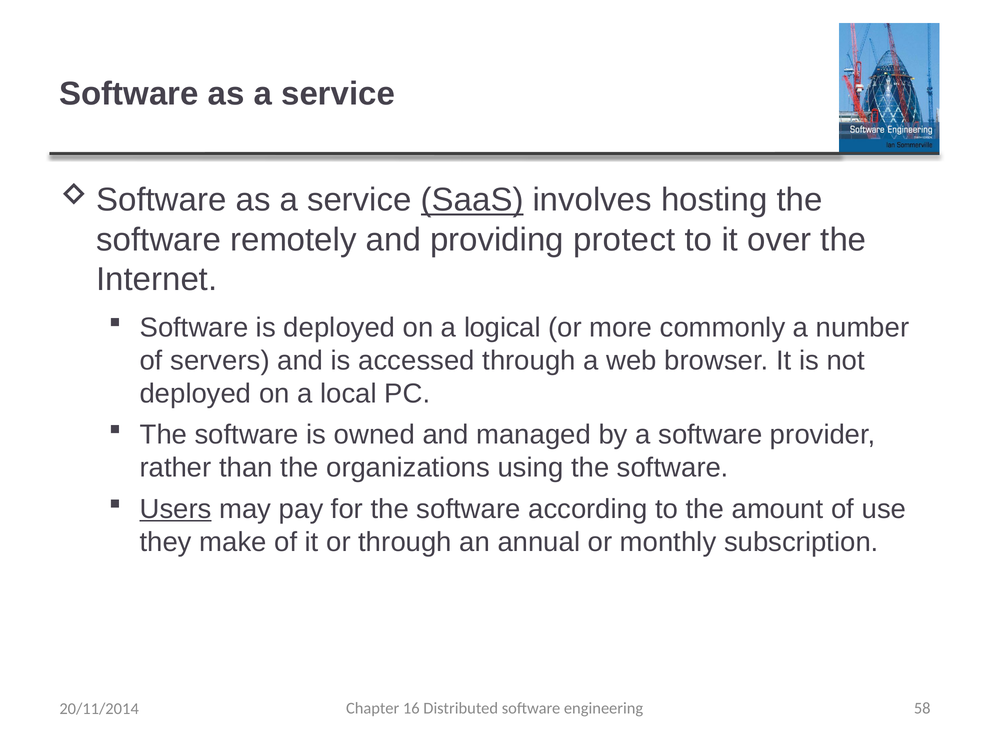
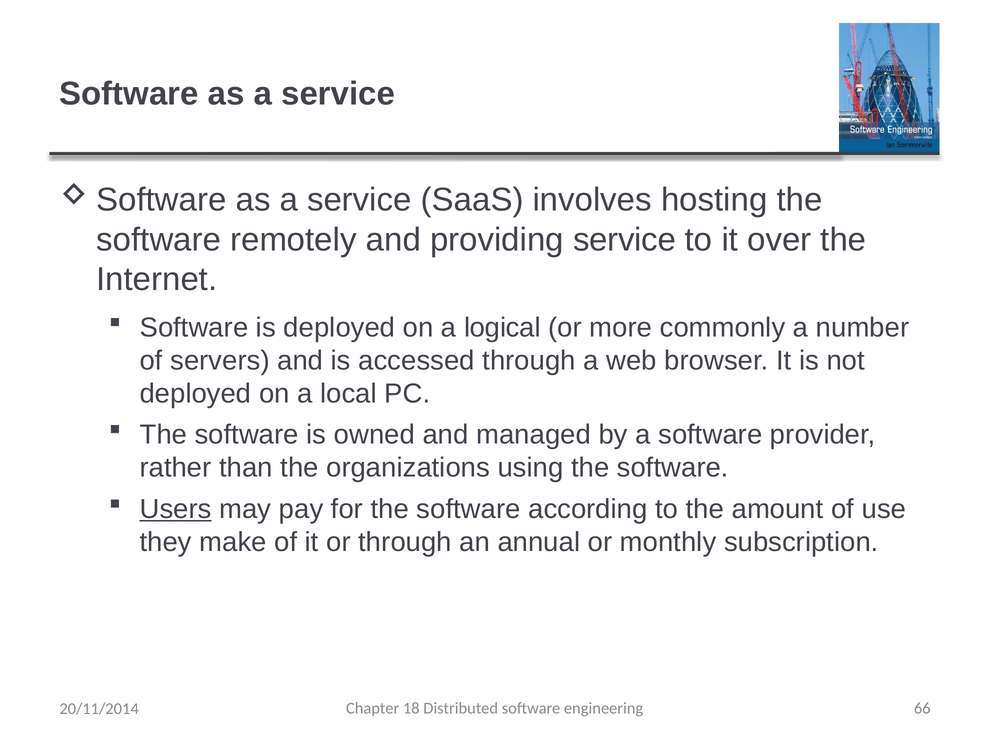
SaaS underline: present -> none (472, 200)
providing protect: protect -> service (624, 240)
16: 16 -> 18 (411, 709)
58: 58 -> 66 (922, 709)
